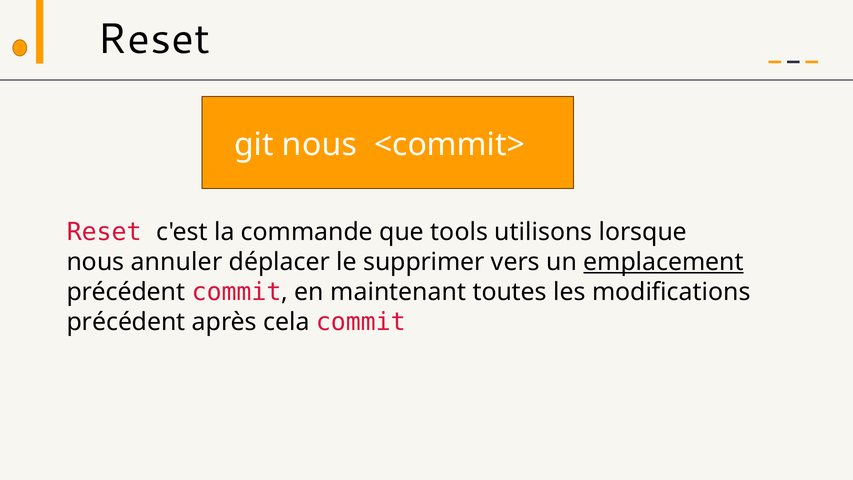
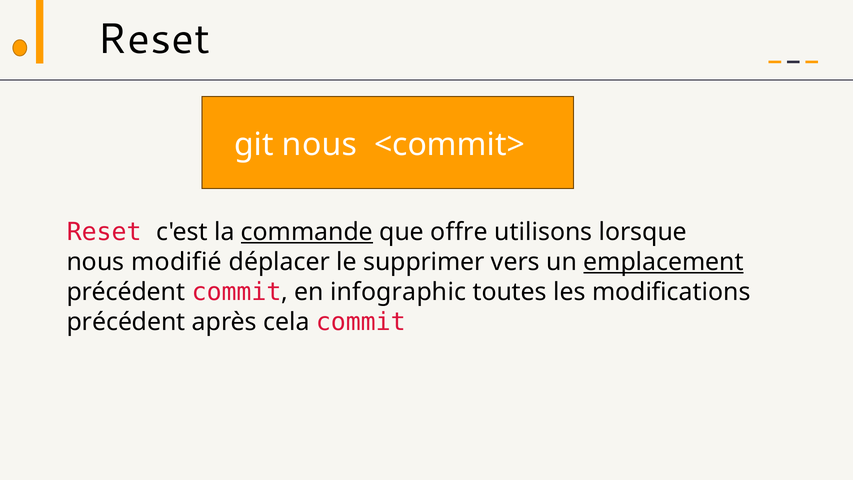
commande underline: none -> present (307, 232)
tools: tools -> offre (459, 232)
annuler: annuler -> modifié (177, 262)
maintenant: maintenant -> infographic (398, 292)
